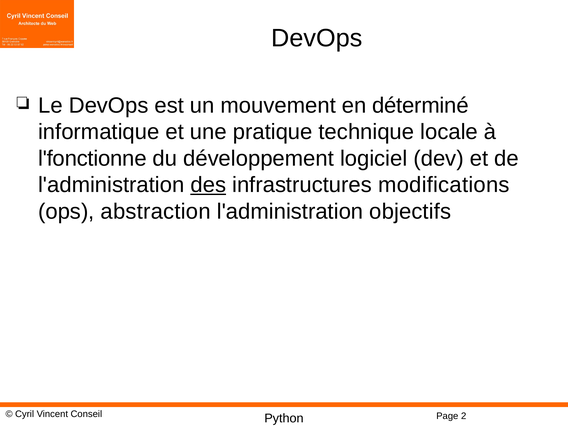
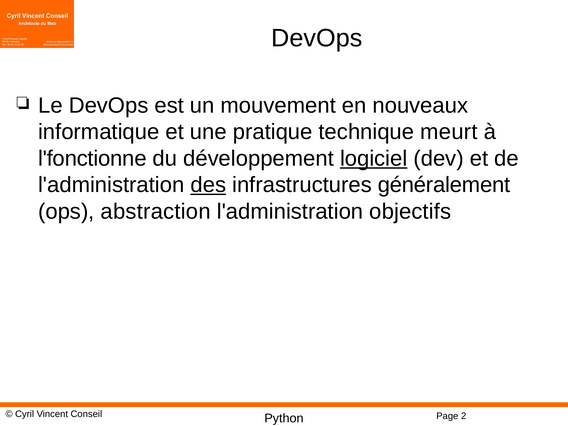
déterminé: déterminé -> nouveaux (420, 105)
locale: locale -> meurt (449, 132)
logiciel underline: none -> present (374, 158)
modifications: modifications -> généralement (444, 185)
